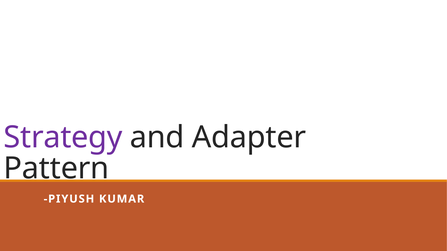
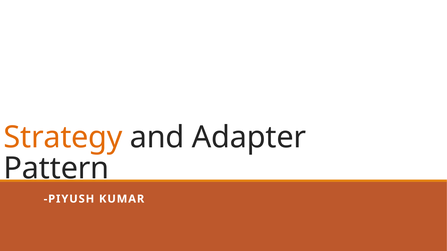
Strategy colour: purple -> orange (63, 137)
